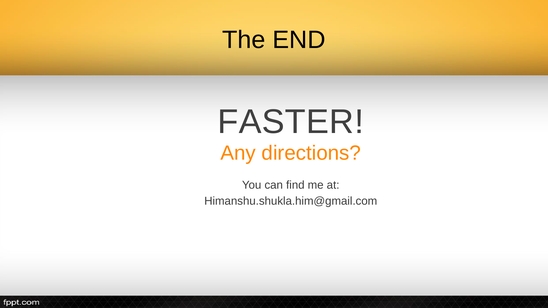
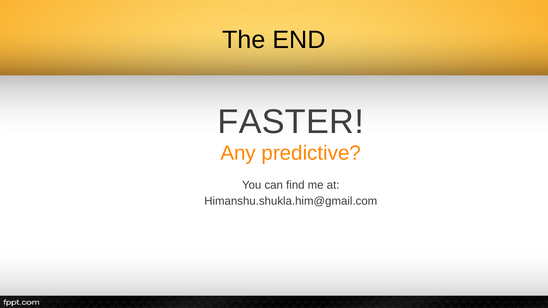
directions: directions -> predictive (311, 153)
